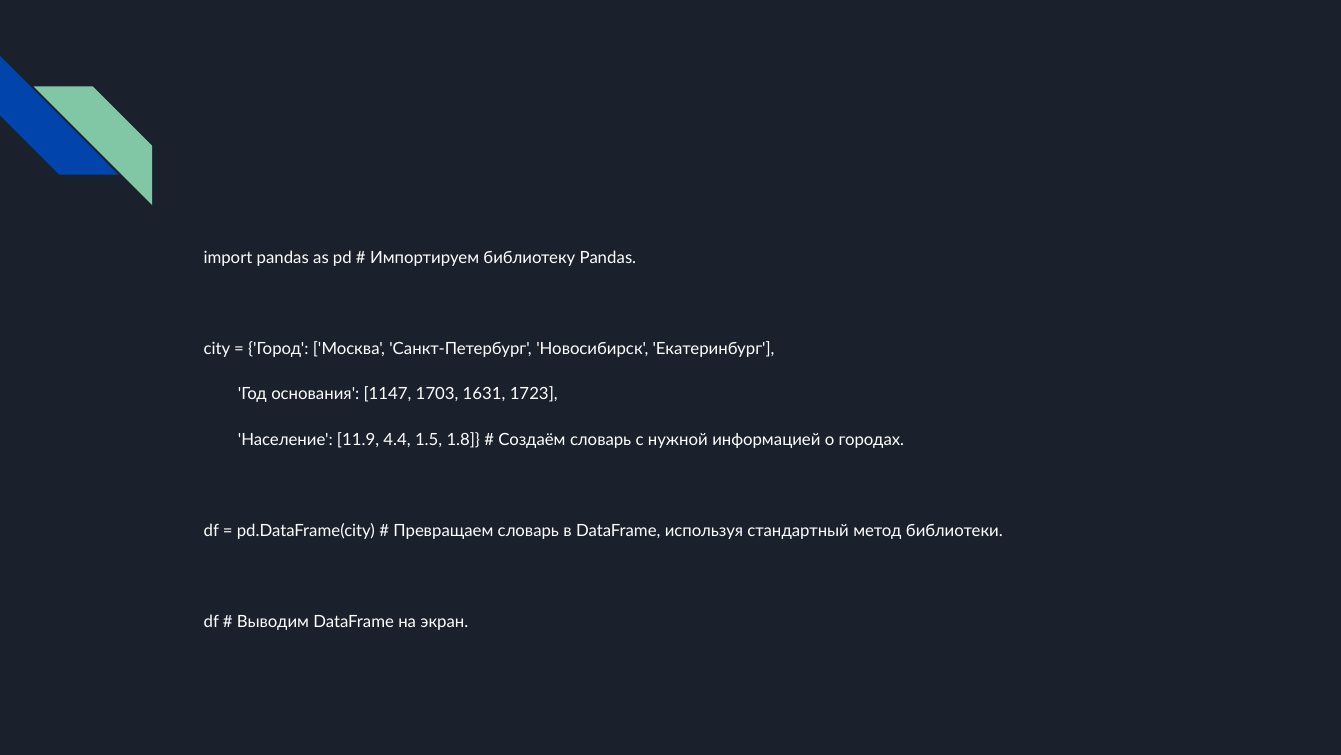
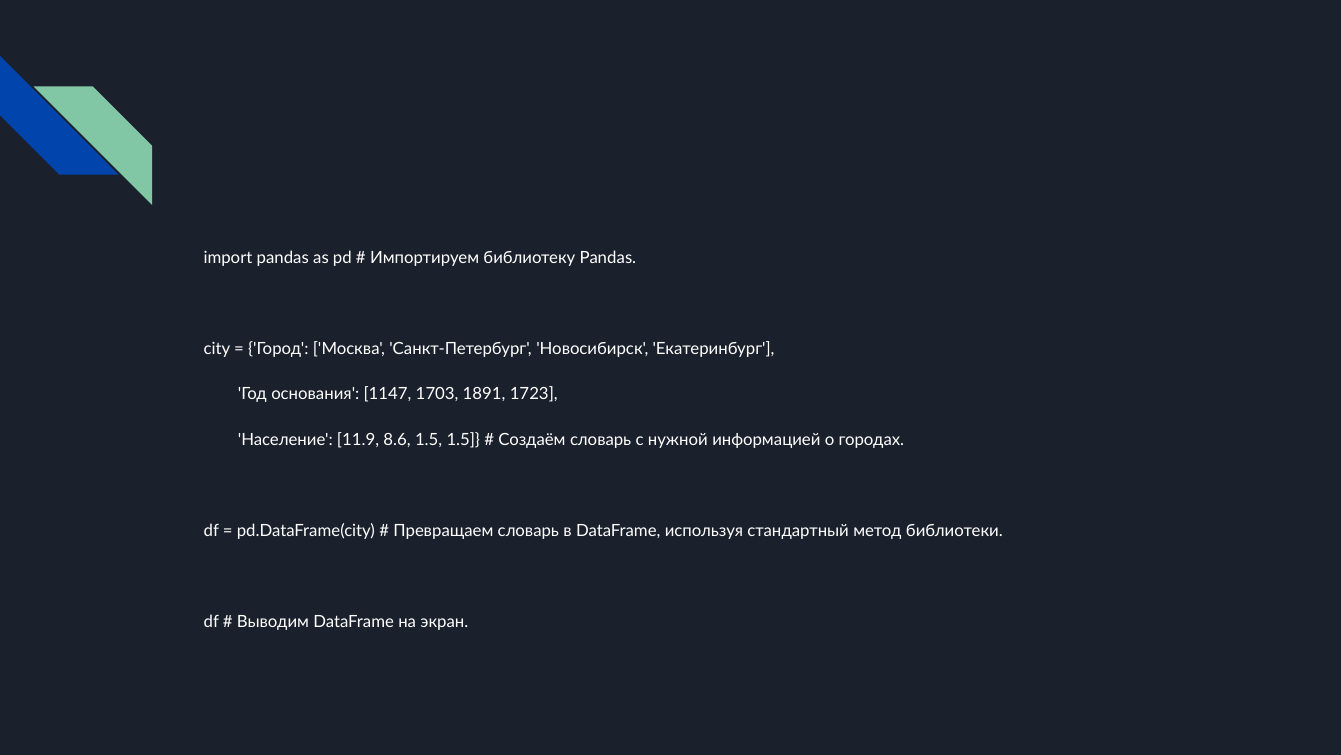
1631: 1631 -> 1891 (484, 394)
4.4: 4.4 -> 8.6 (397, 439)
1.5 1.8: 1.8 -> 1.5 (463, 439)
